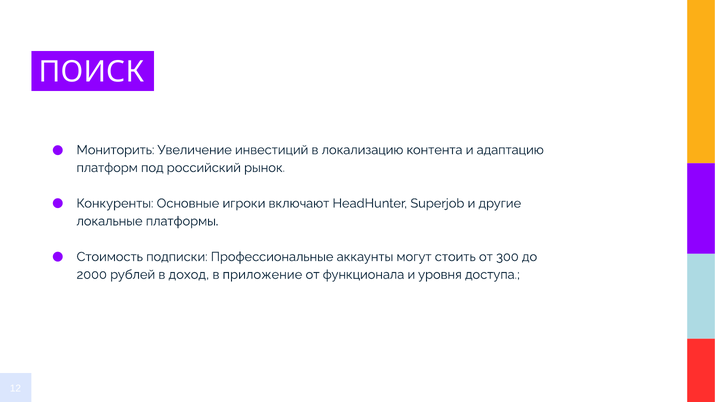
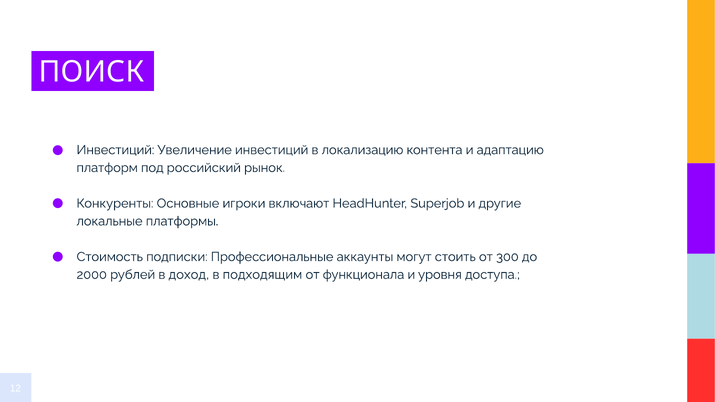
Мониторить: Мониторить -> Инвестиций (115, 150)
приложение: приложение -> подходящим (262, 275)
